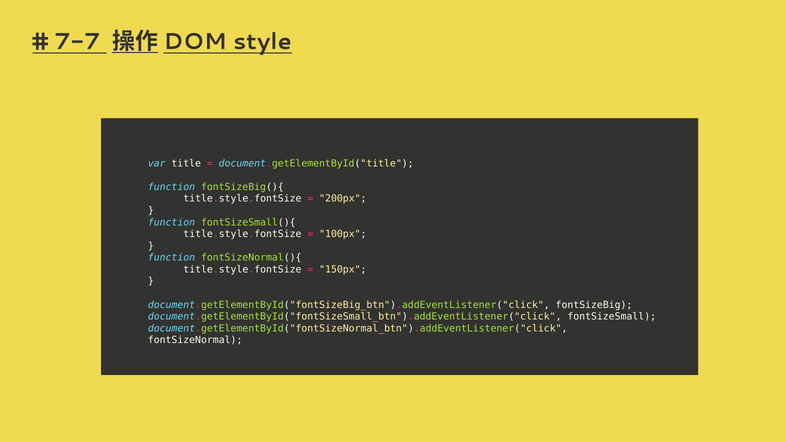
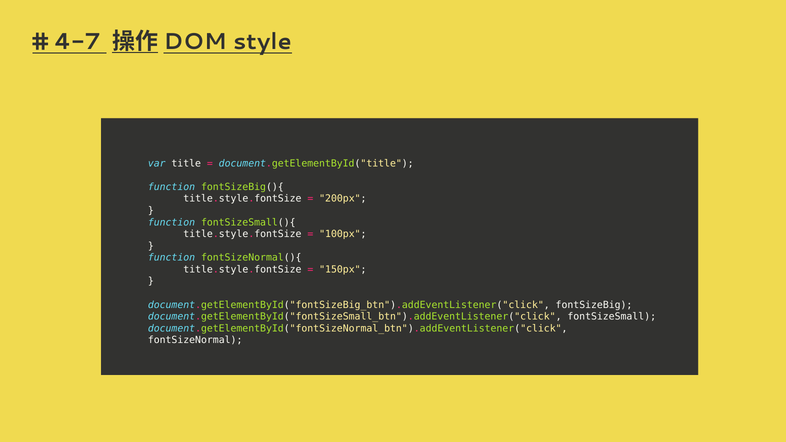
7-7: 7-7 -> 4-7 (77, 41)
